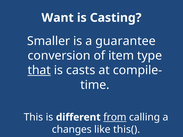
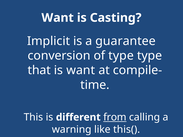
Smaller: Smaller -> Implicit (49, 41)
of item: item -> type (121, 56)
that underline: present -> none (39, 70)
is casts: casts -> want (81, 70)
changes: changes -> warning (72, 130)
